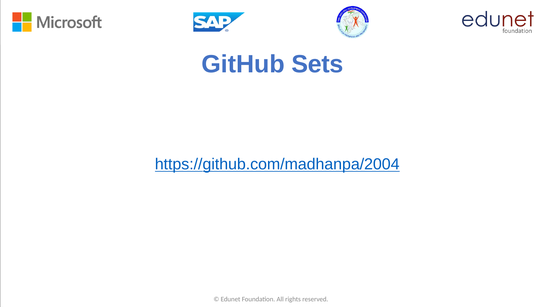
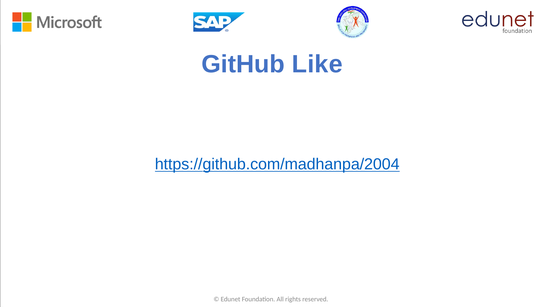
Sets: Sets -> Like (317, 64)
